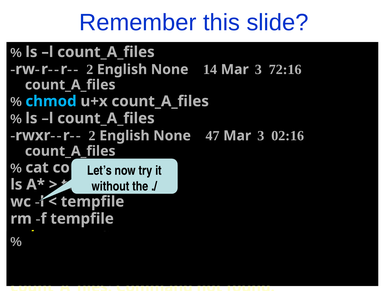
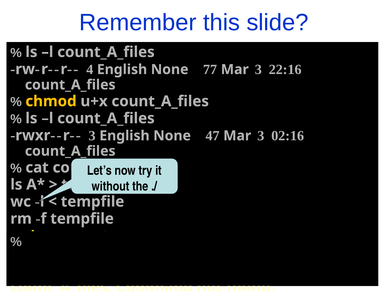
2: 2 -> 4 (90, 69)
14: 14 -> 77 (210, 69)
72:16: 72:16 -> 22:16 (285, 69)
chmod colour: light blue -> yellow (51, 101)
2: 2 -> 3 (92, 136)
